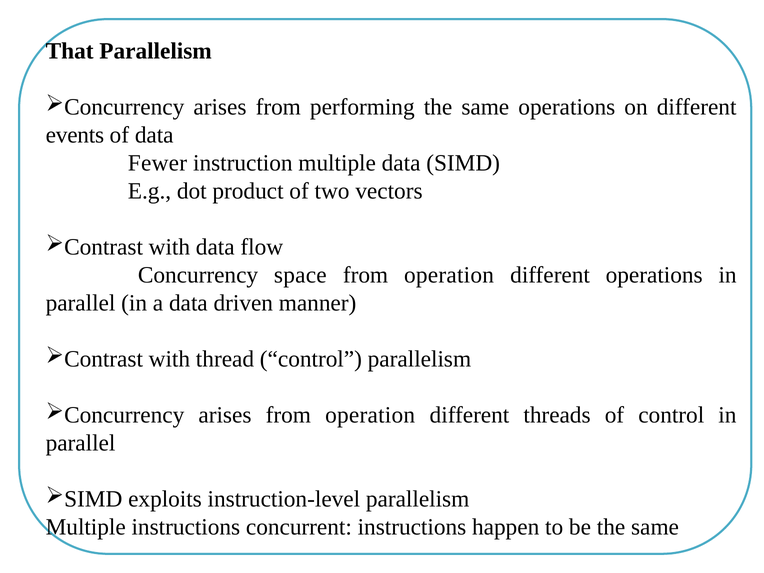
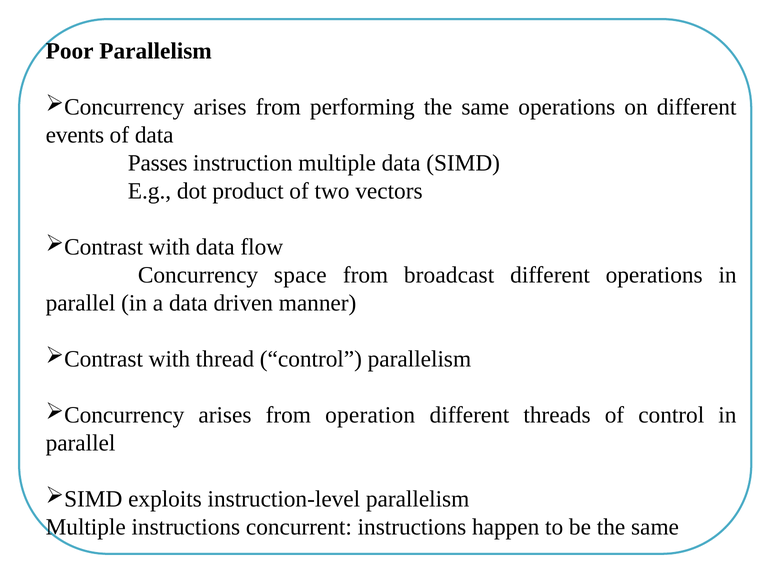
That: That -> Poor (70, 51)
Fewer: Fewer -> Passes (158, 163)
operation: operation -> broadcast (449, 275)
